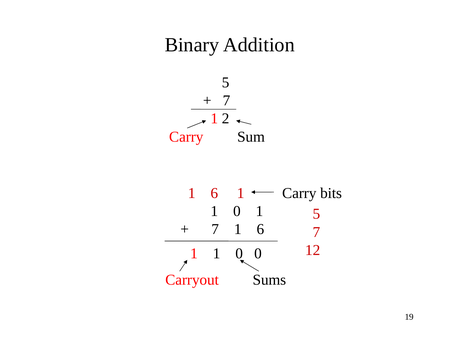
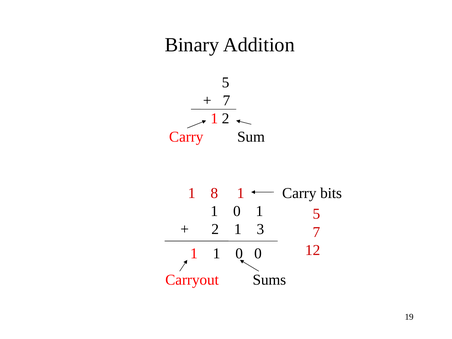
6: 6 -> 8 (214, 193)
7: 7 -> 2 (215, 229)
6: 6 -> 3 (260, 229)
